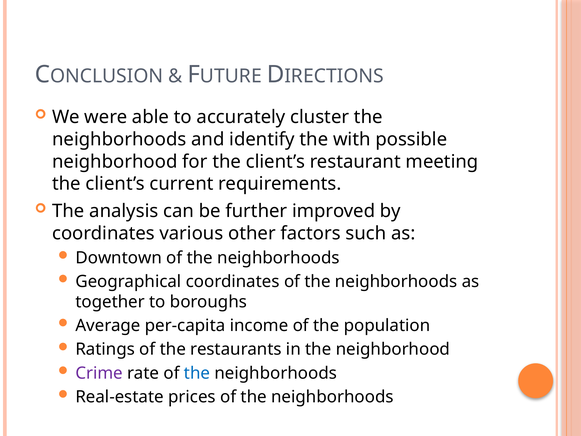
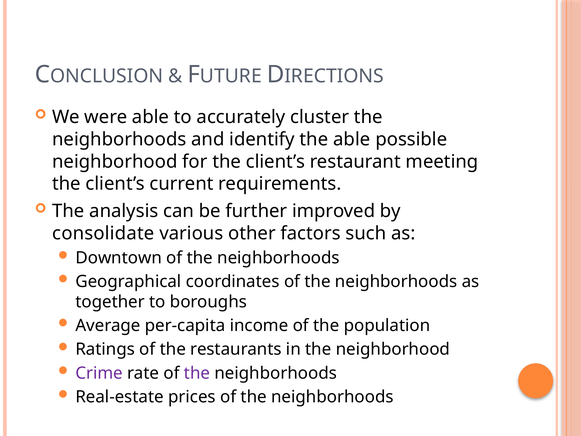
the with: with -> able (352, 139)
coordinates: coordinates -> consolidate (103, 233)
the colour: blue -> purple (197, 373)
